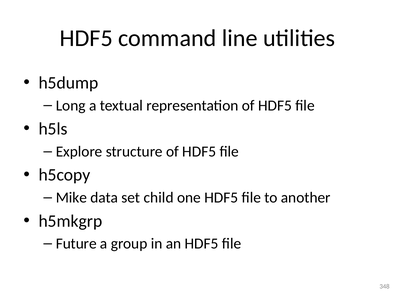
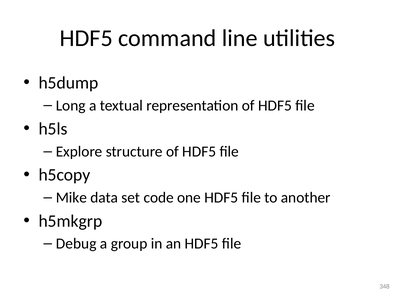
child: child -> code (159, 198)
Future: Future -> Debug (76, 244)
